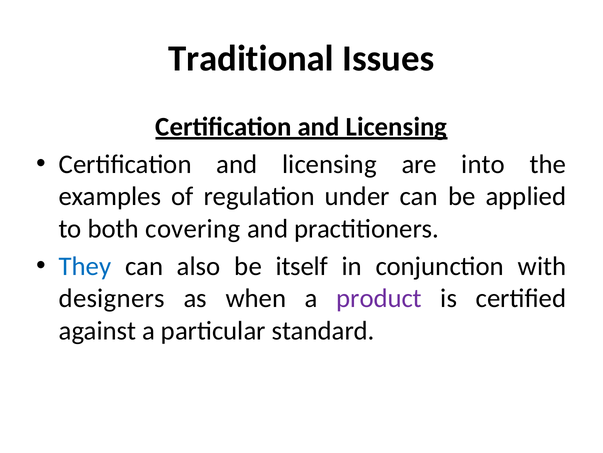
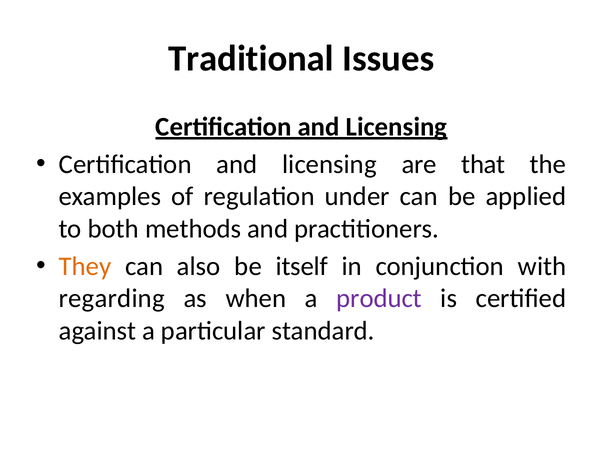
into: into -> that (483, 164)
covering: covering -> methods (193, 228)
They colour: blue -> orange (85, 266)
designers: designers -> regarding (112, 298)
